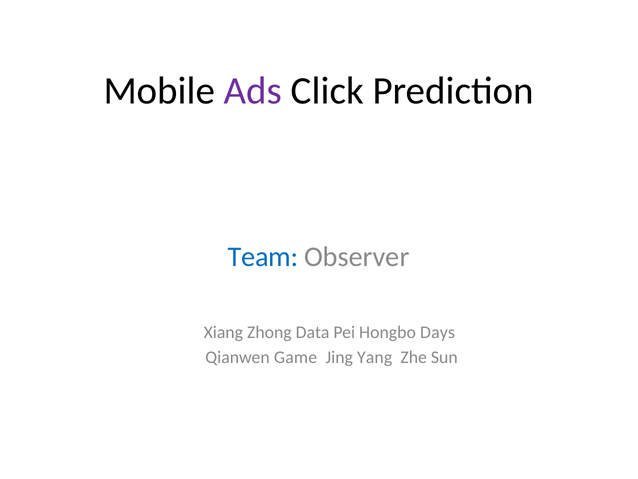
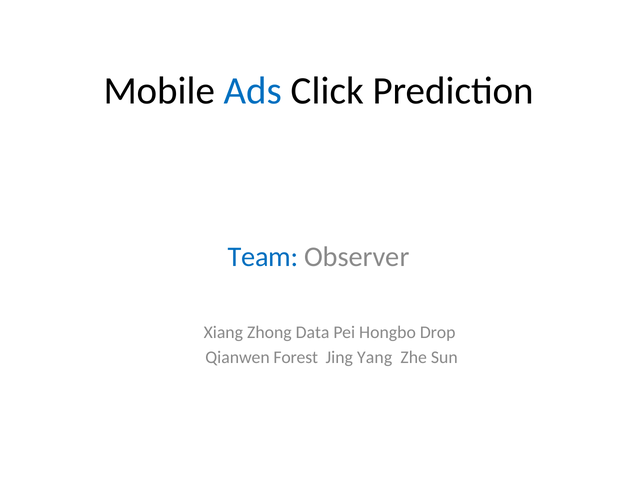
Ads colour: purple -> blue (253, 91)
Days: Days -> Drop (438, 332)
Game: Game -> Forest (296, 357)
